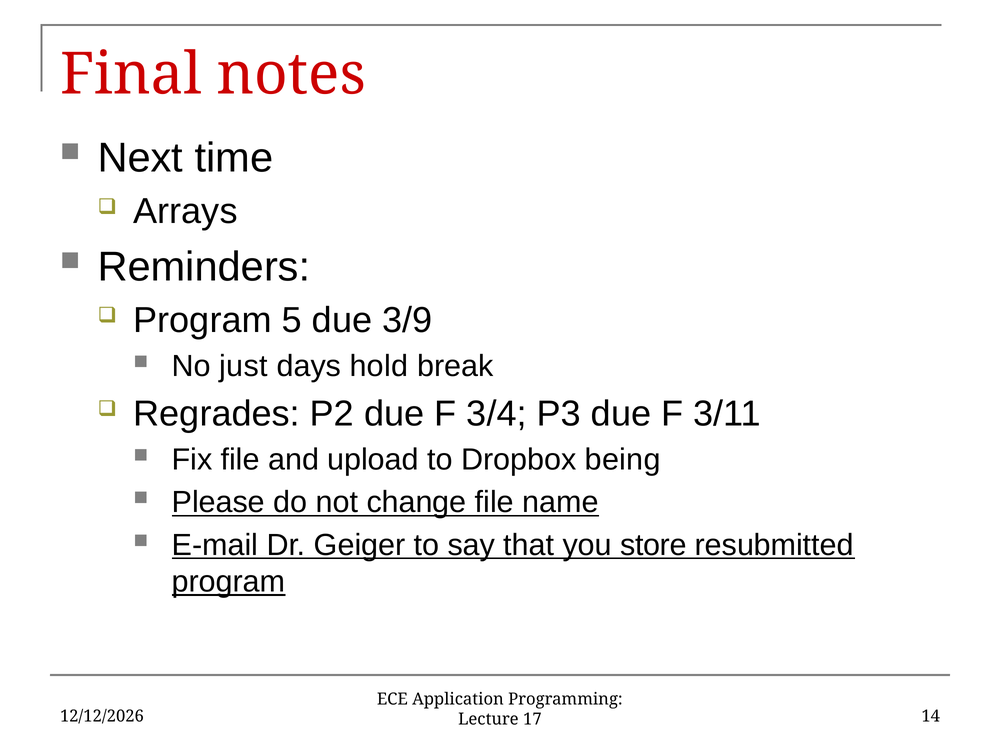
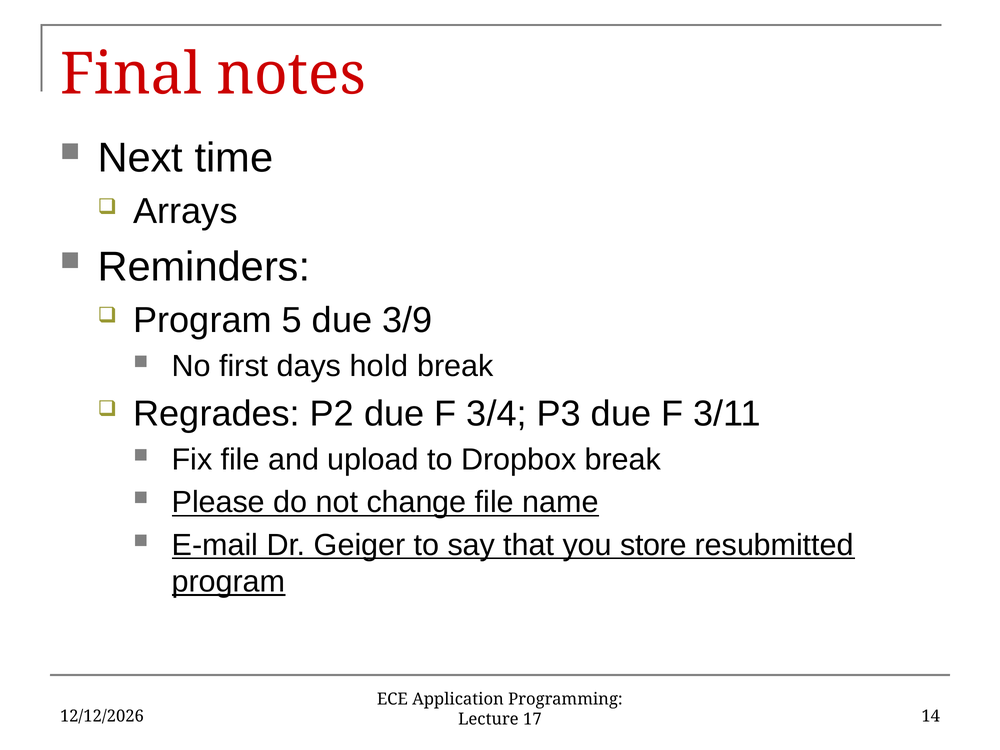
just: just -> first (244, 366)
Dropbox being: being -> break (623, 459)
